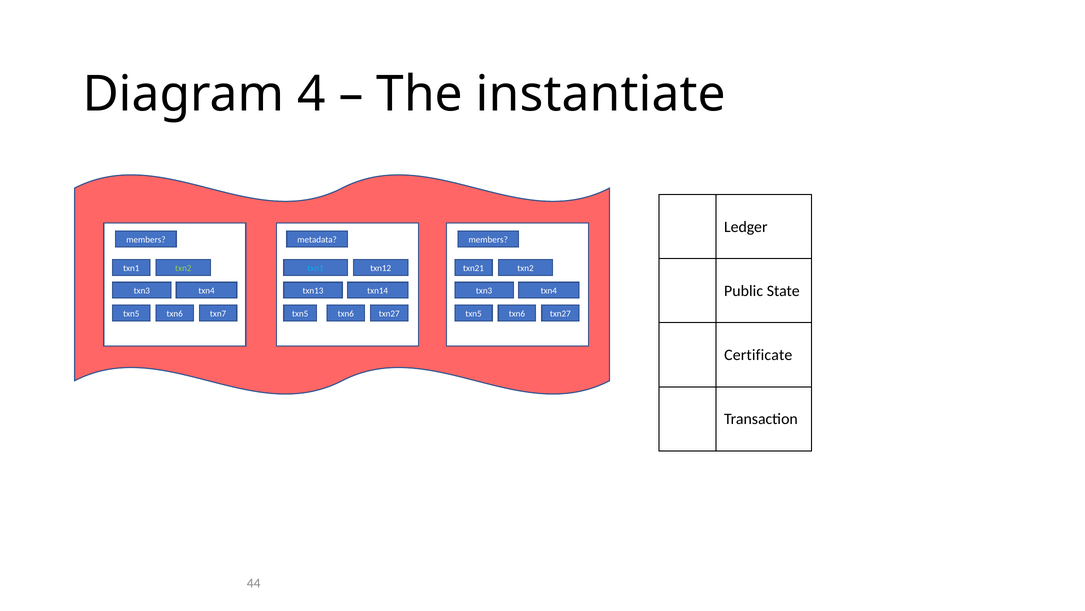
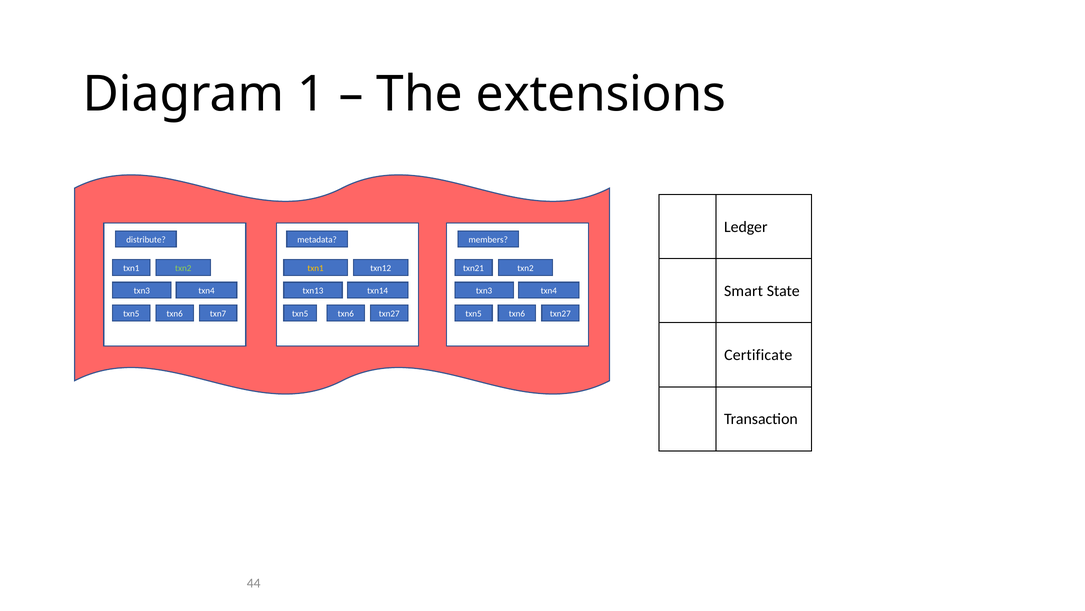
4: 4 -> 1 (311, 94)
instantiate: instantiate -> extensions (601, 94)
members: members -> distribute (146, 239)
txn1 colour: light blue -> yellow (316, 268)
Public: Public -> Smart (744, 291)
